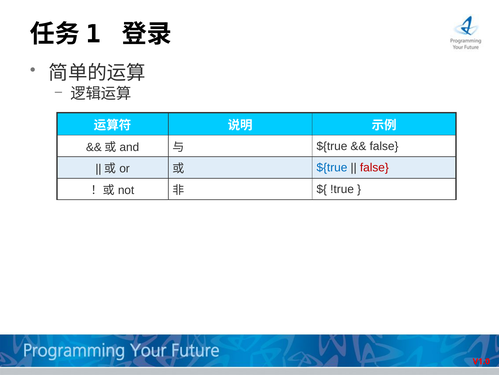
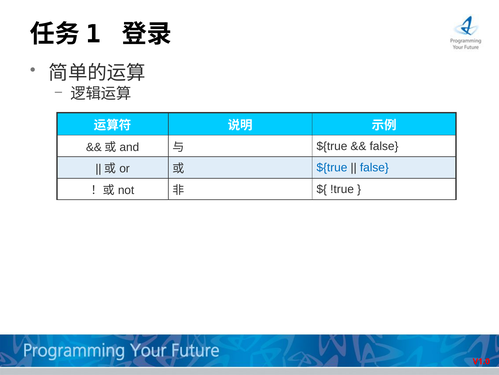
false colour: red -> blue (374, 167)
